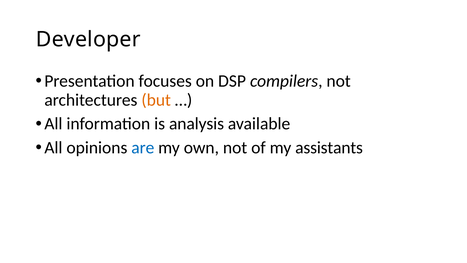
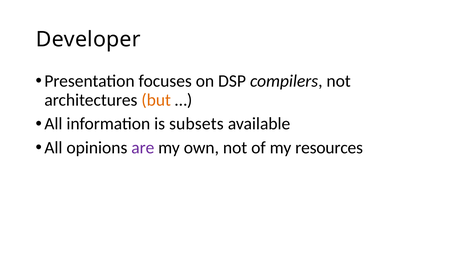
analysis: analysis -> subsets (196, 124)
are colour: blue -> purple (143, 148)
assistants: assistants -> resources (329, 148)
